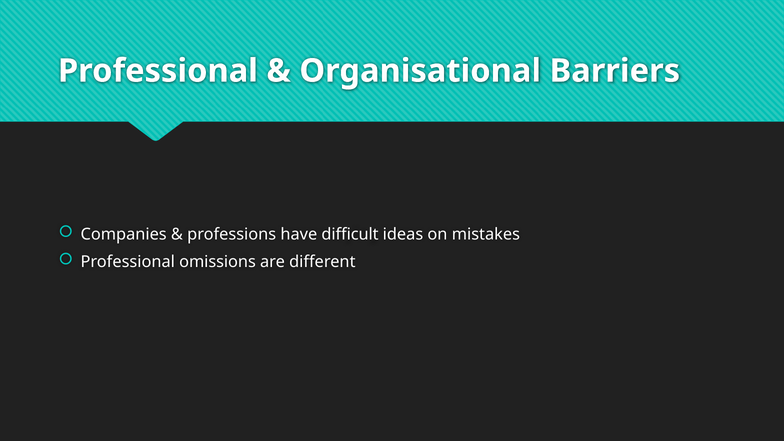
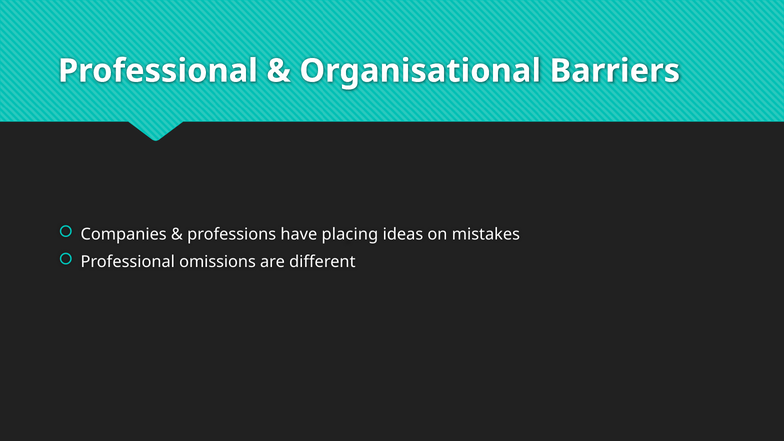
difficult: difficult -> placing (350, 234)
